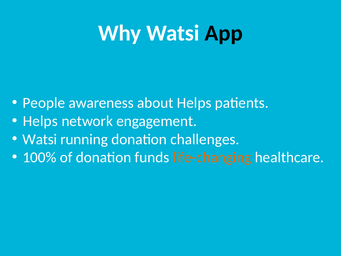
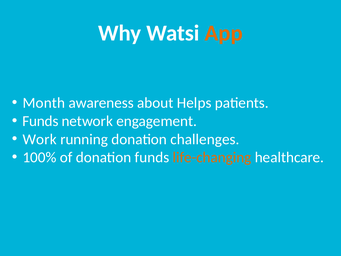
App colour: black -> orange (224, 33)
People: People -> Month (44, 103)
Helps: Helps -> Funds (40, 121)
Watsi: Watsi -> Work (40, 139)
